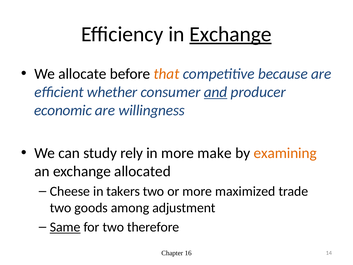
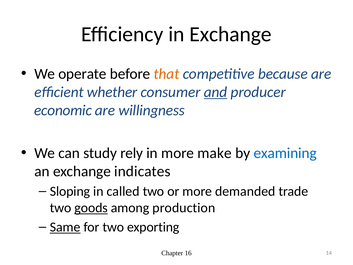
Exchange underline: present -> none (231, 34)
allocate: allocate -> operate (82, 74)
examining colour: orange -> blue (285, 153)
allocated: allocated -> indicates (142, 171)
Cheese: Cheese -> Sloping (70, 191)
takers: takers -> called (123, 191)
maximized: maximized -> demanded (245, 191)
goods underline: none -> present (91, 208)
adjustment: adjustment -> production (184, 208)
therefore: therefore -> exporting (153, 227)
